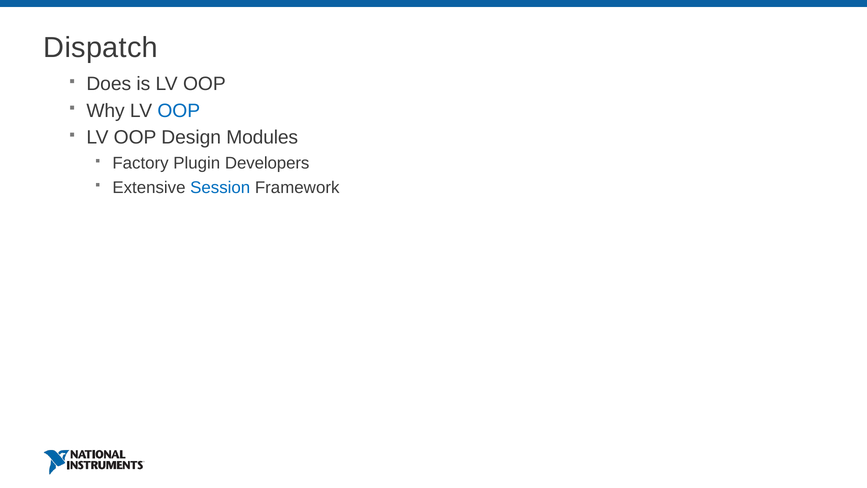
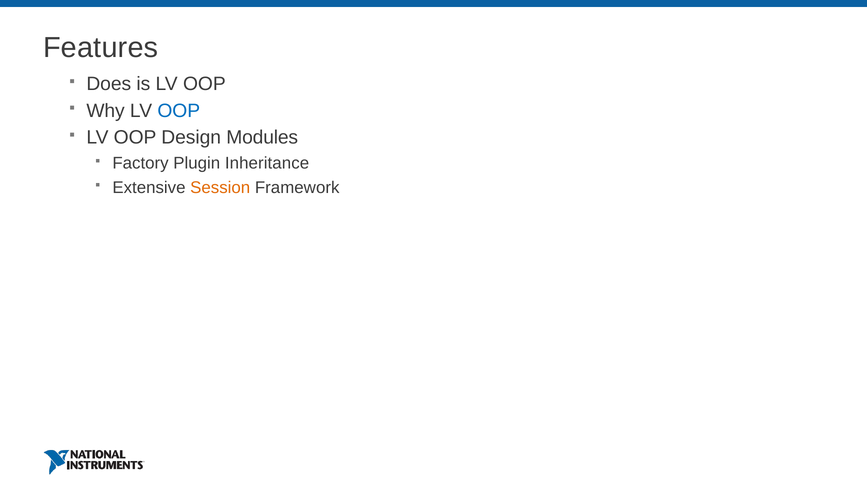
Dispatch: Dispatch -> Features (101, 47)
Developers: Developers -> Inheritance (267, 163)
Session colour: blue -> orange (220, 187)
